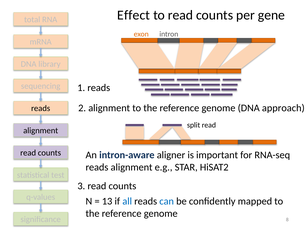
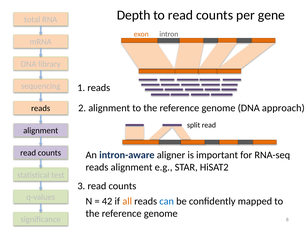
Effect: Effect -> Depth (134, 15)
13: 13 -> 42 (107, 201)
all colour: blue -> orange (127, 201)
